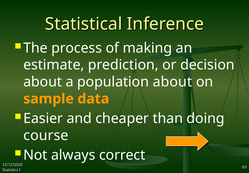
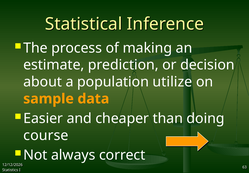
population about: about -> utilize (172, 82)
